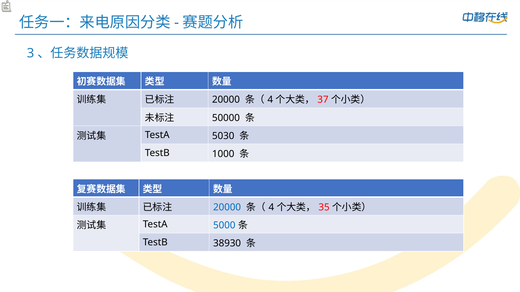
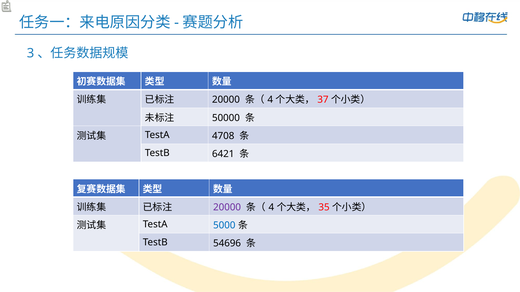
5030: 5030 -> 4708 (223, 136)
1000: 1000 -> 6421 (223, 154)
20000 colour: blue -> purple (227, 207)
38930: 38930 -> 54696 (227, 244)
